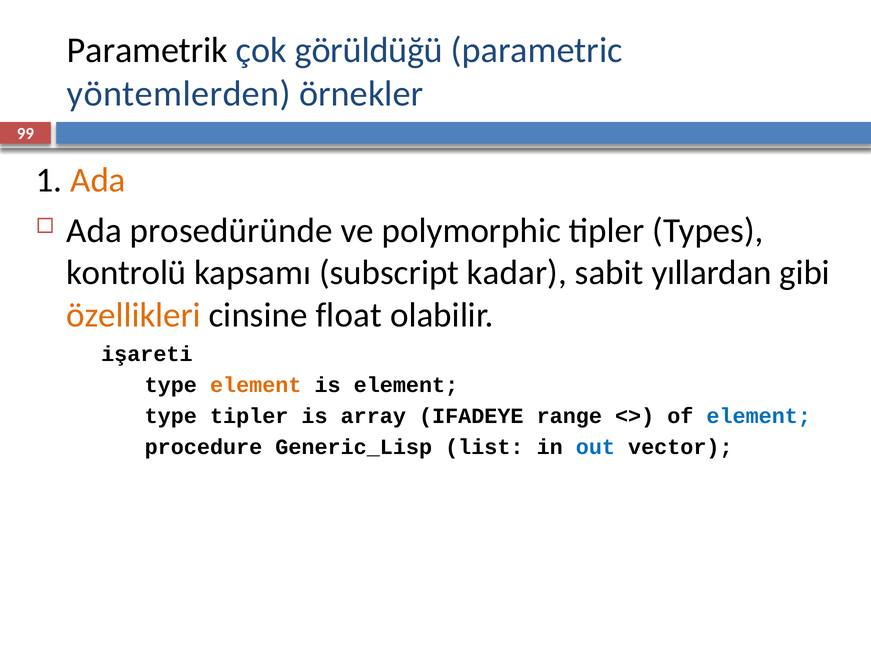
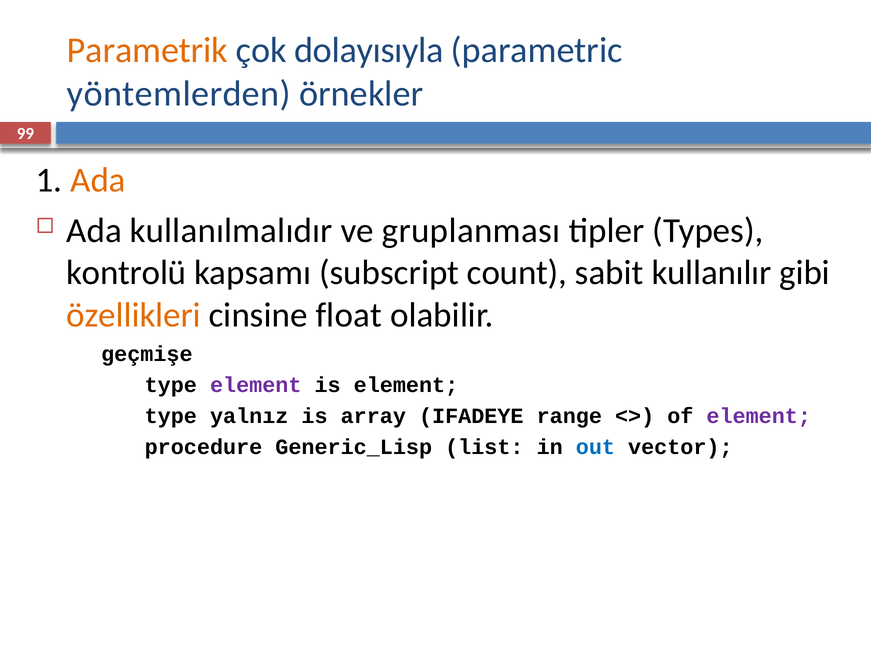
Parametrik colour: black -> orange (147, 50)
görüldüğü: görüldüğü -> dolayısıyla (369, 50)
prosedüründe: prosedüründe -> kullanılmalıdır (231, 231)
polymorphic: polymorphic -> gruplanması (471, 231)
kadar: kadar -> count (517, 273)
yıllardan: yıllardan -> kullanılır (711, 273)
işareti: işareti -> geçmişe (147, 354)
element colour: orange -> purple (256, 385)
type tipler: tipler -> yalnız (249, 416)
element colour: blue -> purple (759, 416)
